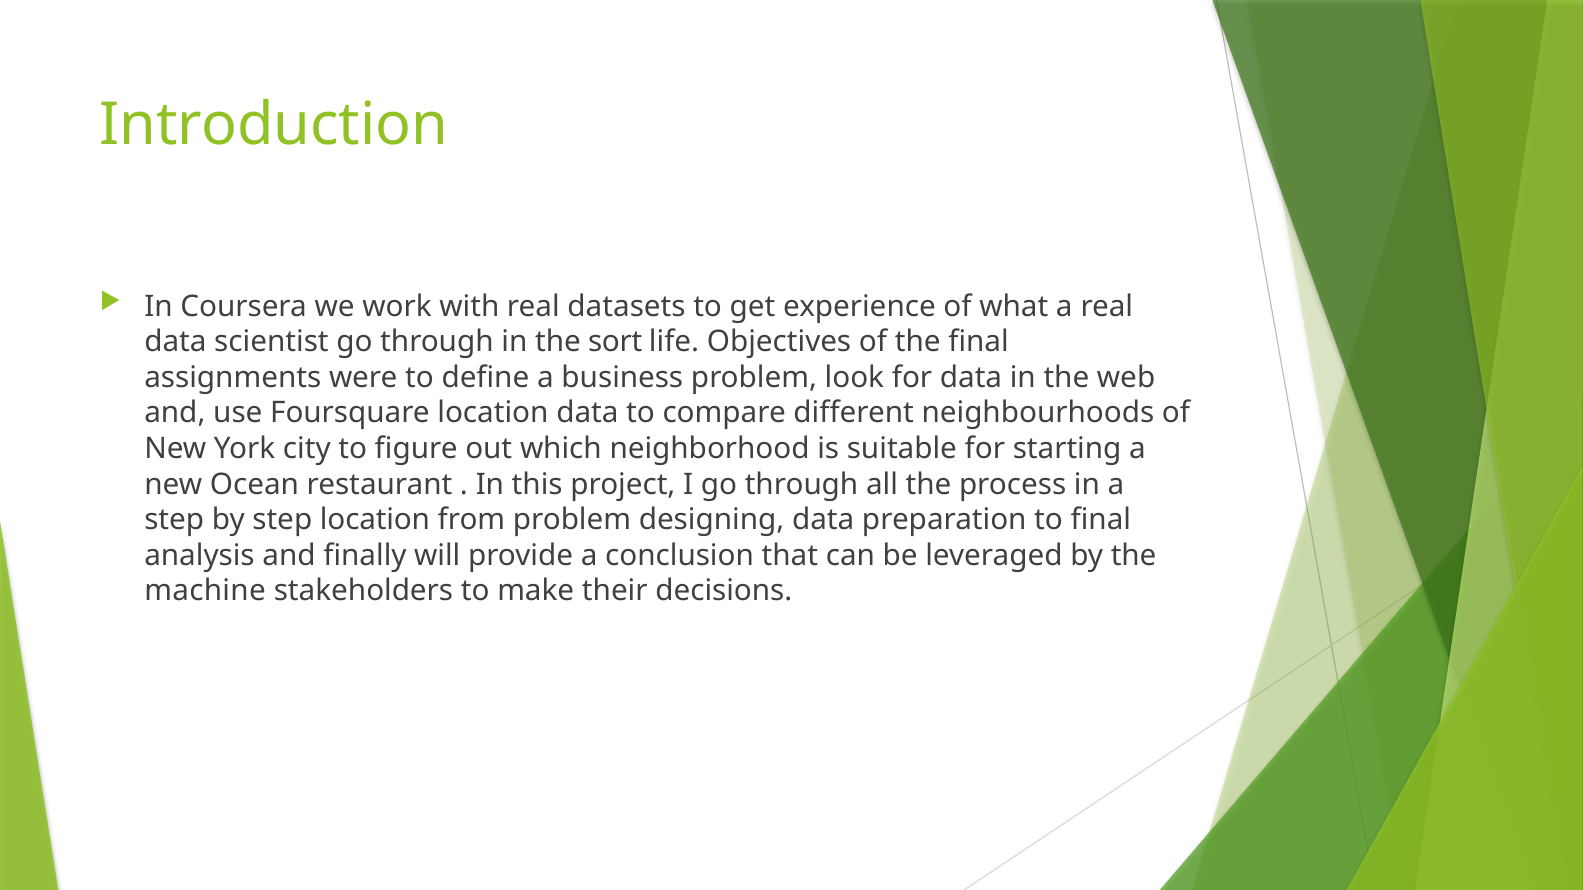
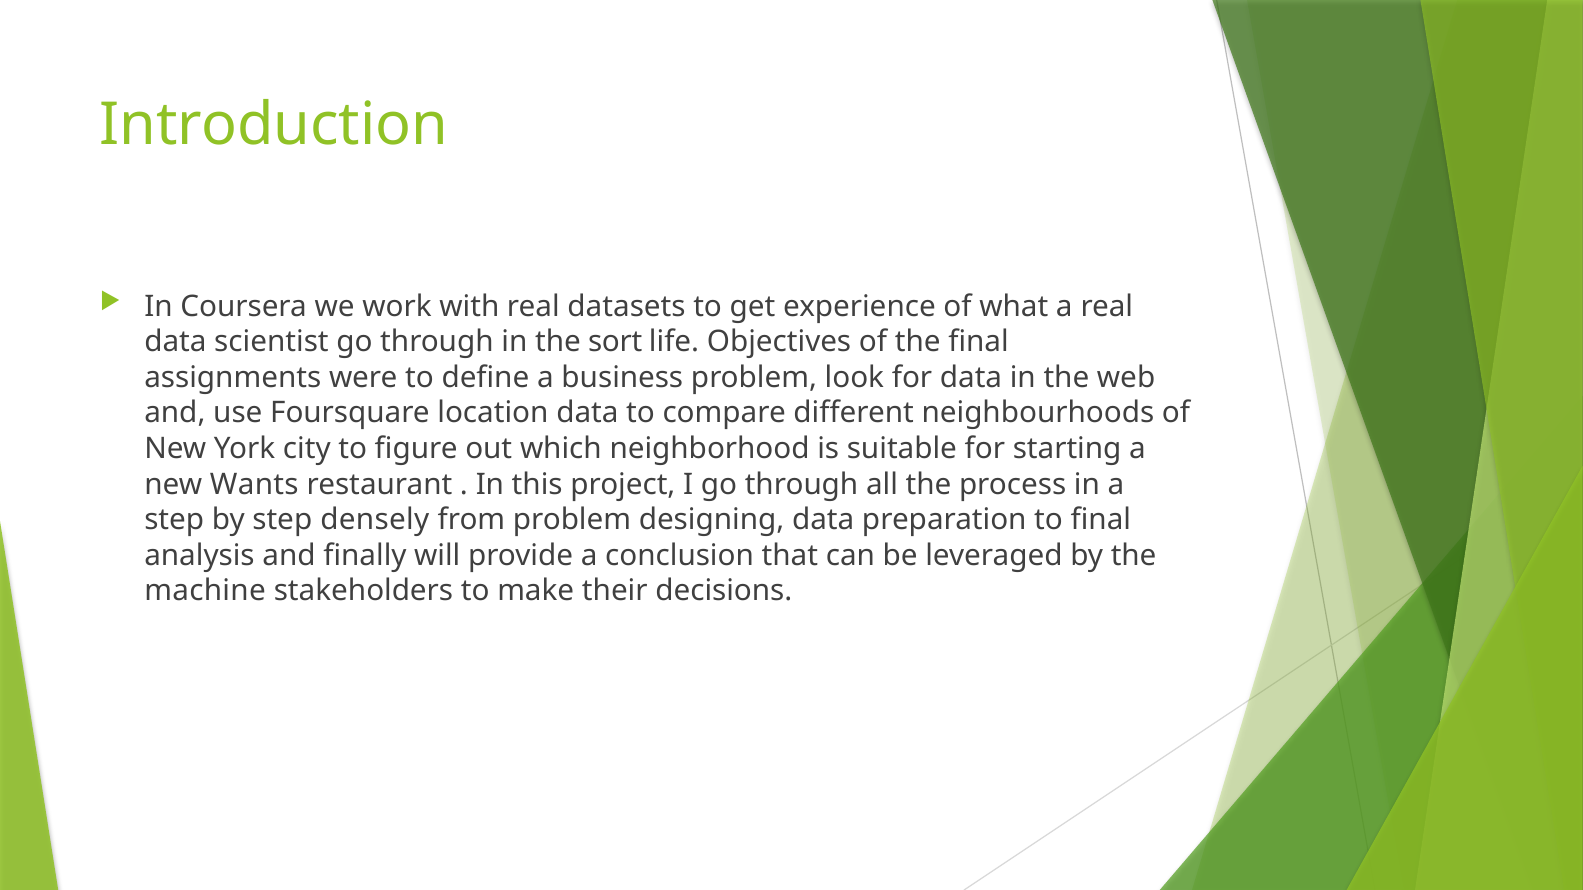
Ocean: Ocean -> Wants (254, 484)
step location: location -> densely (375, 520)
